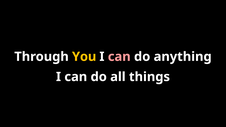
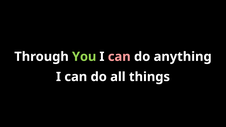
You colour: yellow -> light green (84, 57)
